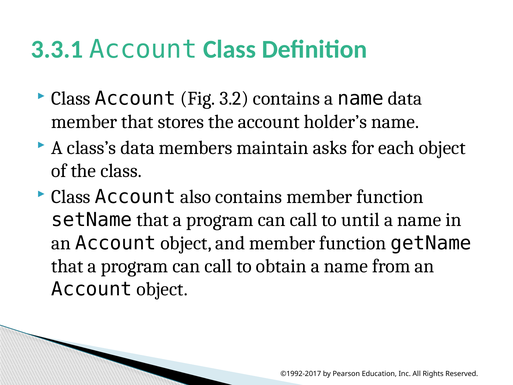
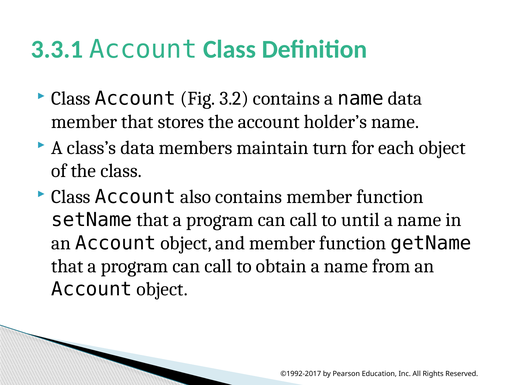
asks: asks -> turn (330, 148)
